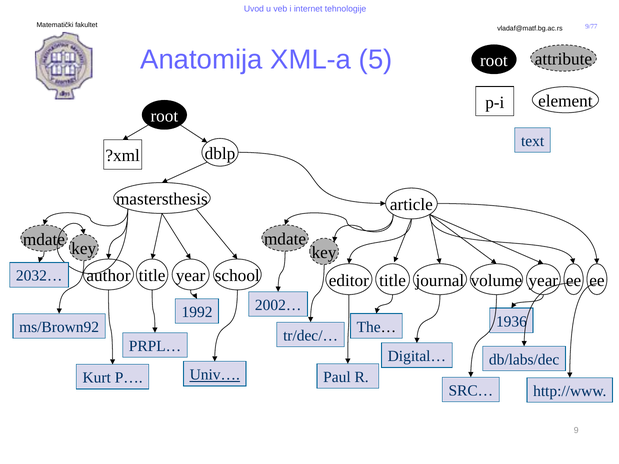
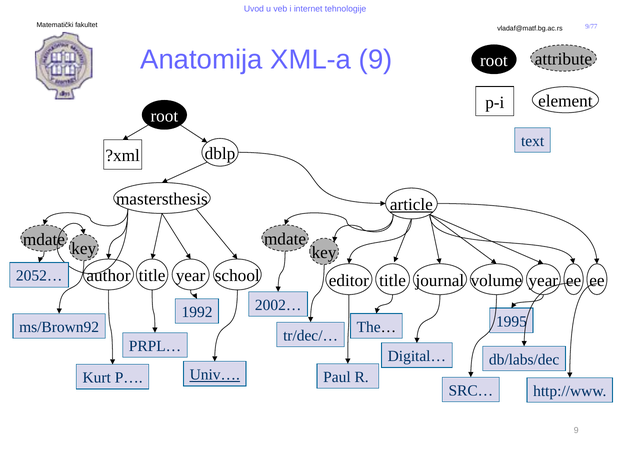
XML-a 5: 5 -> 9 (376, 60)
article underline: none -> present (411, 205)
2032…: 2032… -> 2052… (39, 276)
1936: 1936 -> 1995 (511, 322)
